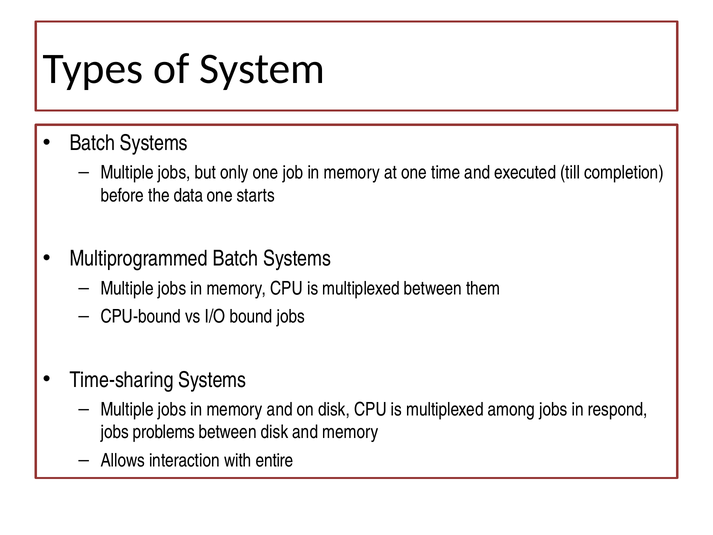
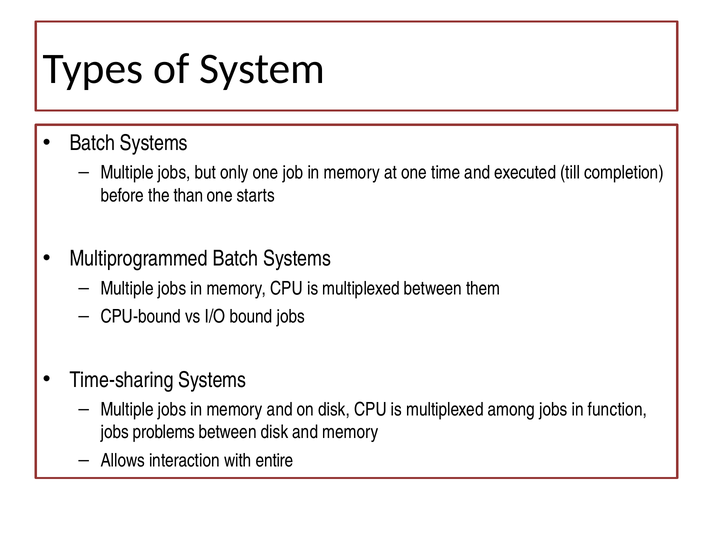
data: data -> than (188, 195)
respond: respond -> function (618, 409)
